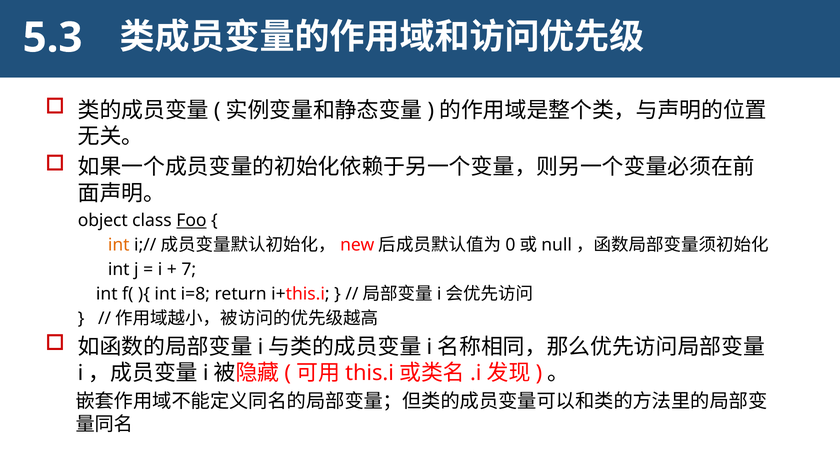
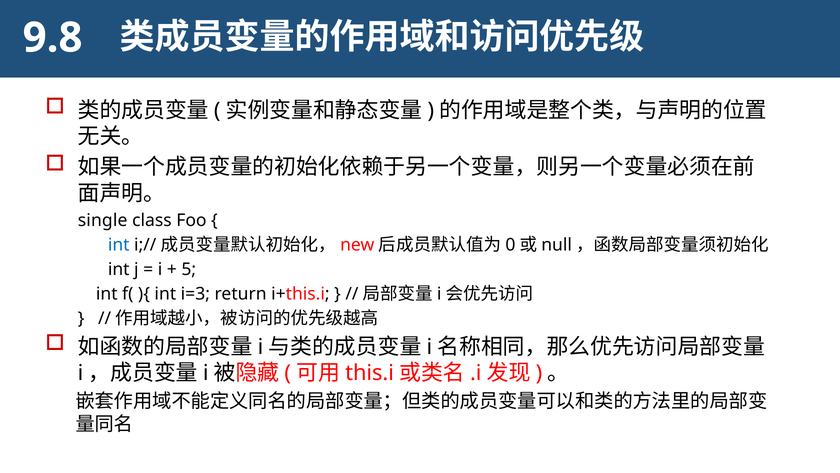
5.3: 5.3 -> 9.8 (53, 38)
object: object -> single (103, 220)
Foo underline: present -> none (191, 220)
int colour: orange -> blue (119, 245)
7: 7 -> 5 (189, 269)
i=8: i=8 -> i=3 (195, 294)
